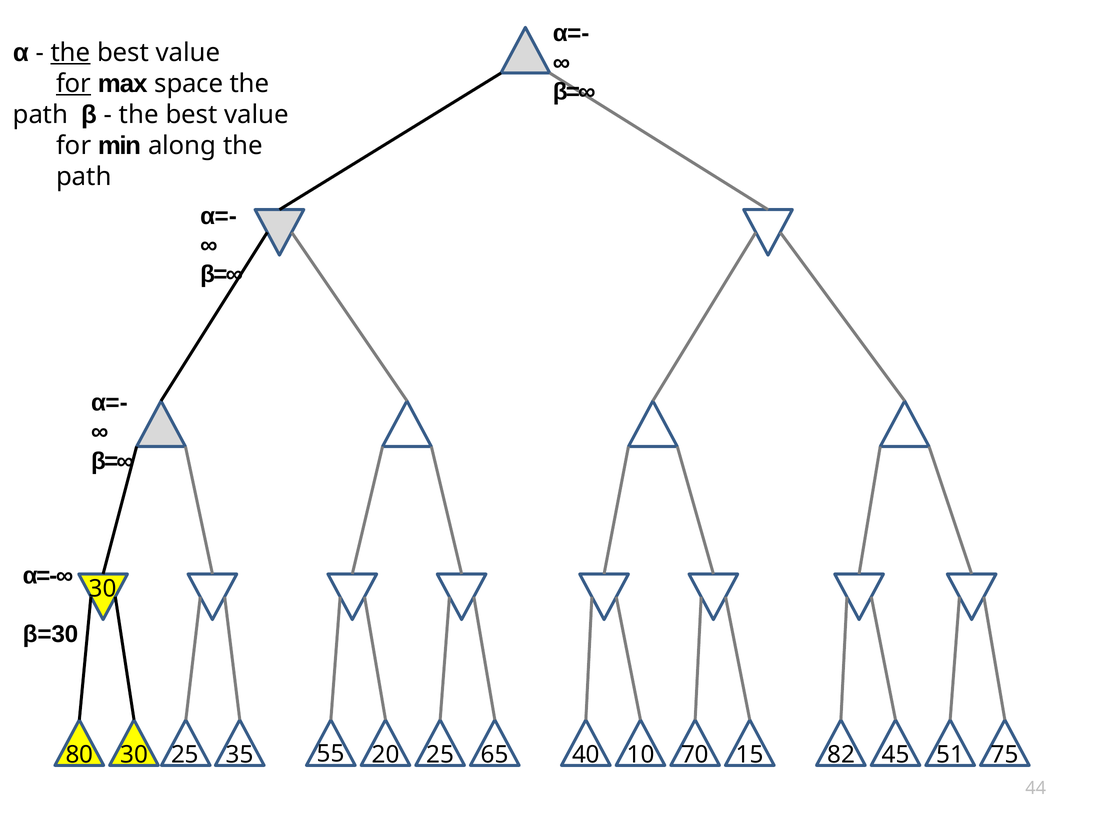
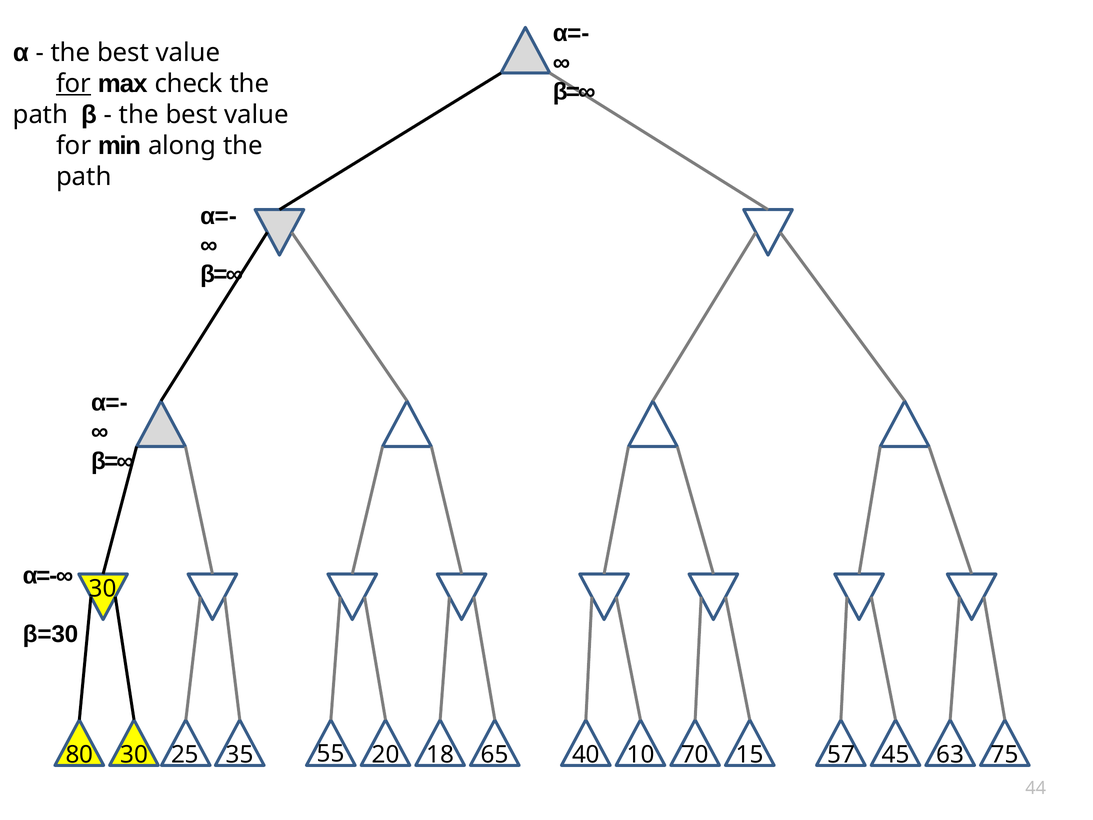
the underline: present -> none (71, 53)
space: space -> check (189, 84)
20 25: 25 -> 18 (440, 754)
82: 82 -> 57 (841, 754)
51: 51 -> 63 (950, 754)
